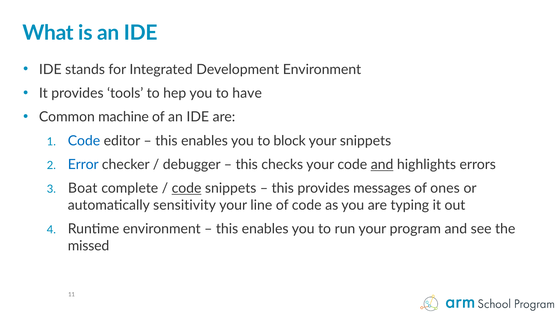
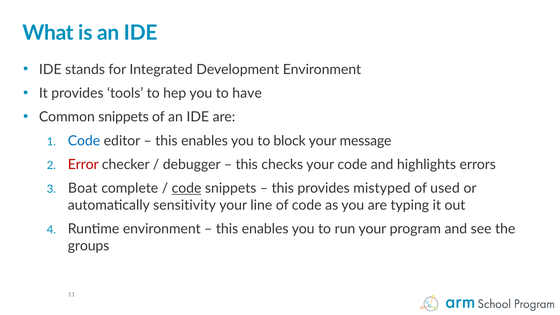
Common machine: machine -> snippets (124, 117)
your snippets: snippets -> message (366, 141)
Error colour: blue -> red (83, 165)
and underline: present -> none (382, 165)
messages: messages -> mistyped (382, 188)
ones: ones -> used (445, 188)
missed: missed -> groups (89, 246)
